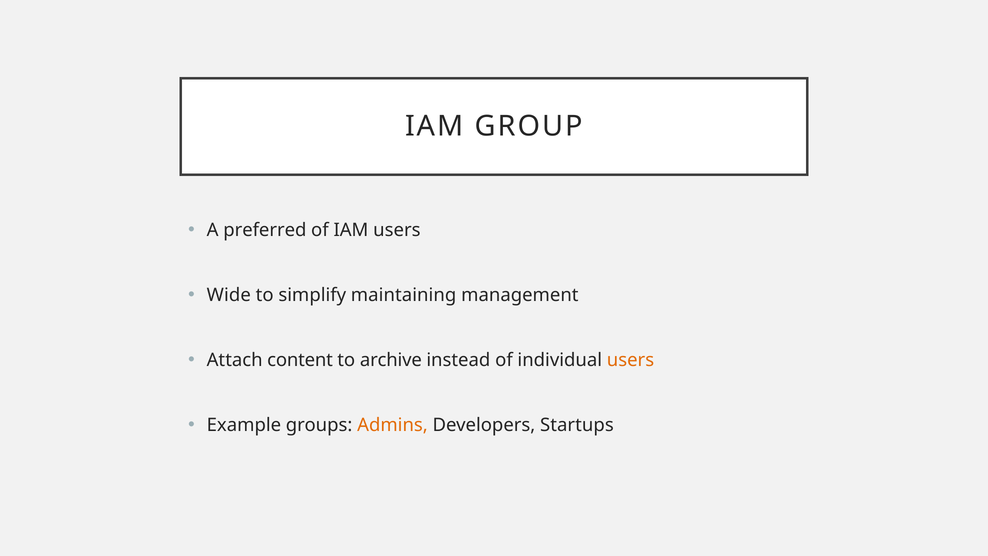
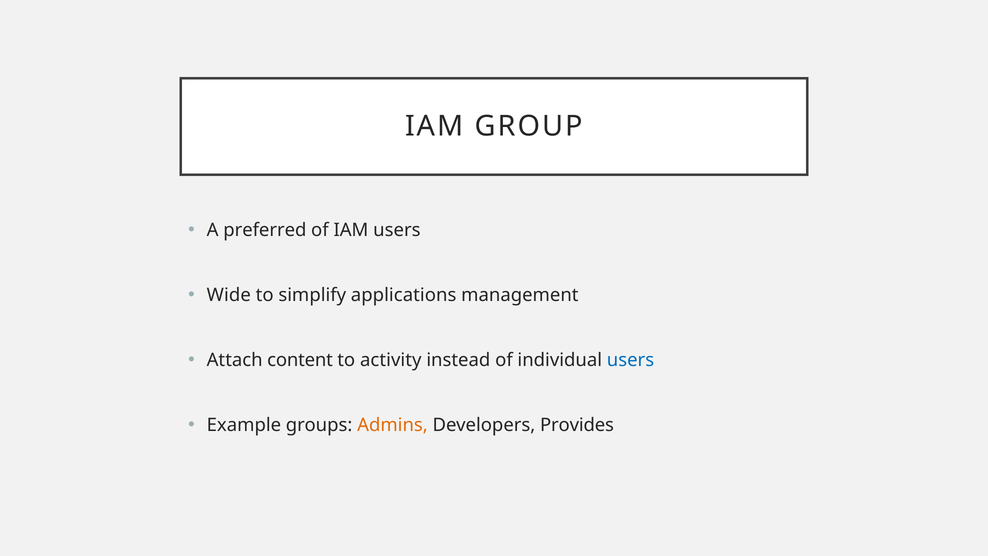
maintaining: maintaining -> applications (404, 295)
archive: archive -> activity (391, 360)
users colour: orange -> blue (630, 360)
Startups: Startups -> Provides (577, 425)
